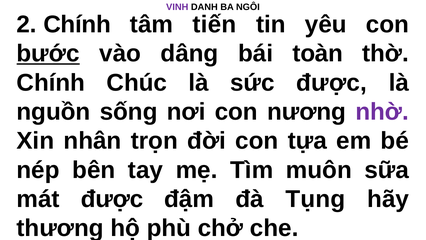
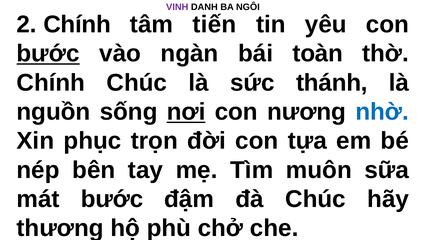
dâng: dâng -> ngàn (190, 53)
sức được: được -> thánh (332, 83)
nơi underline: none -> present (186, 112)
nhờ colour: purple -> blue (382, 112)
nhân: nhân -> phục (92, 141)
mát được: được -> bước (112, 199)
đà Tụng: Tụng -> Chúc (316, 199)
